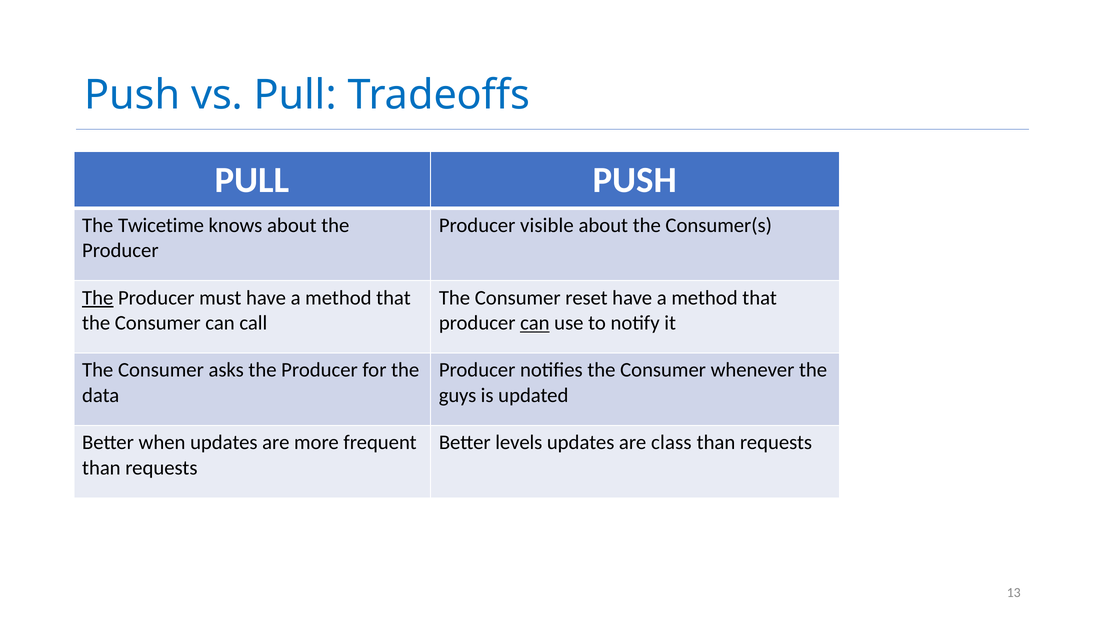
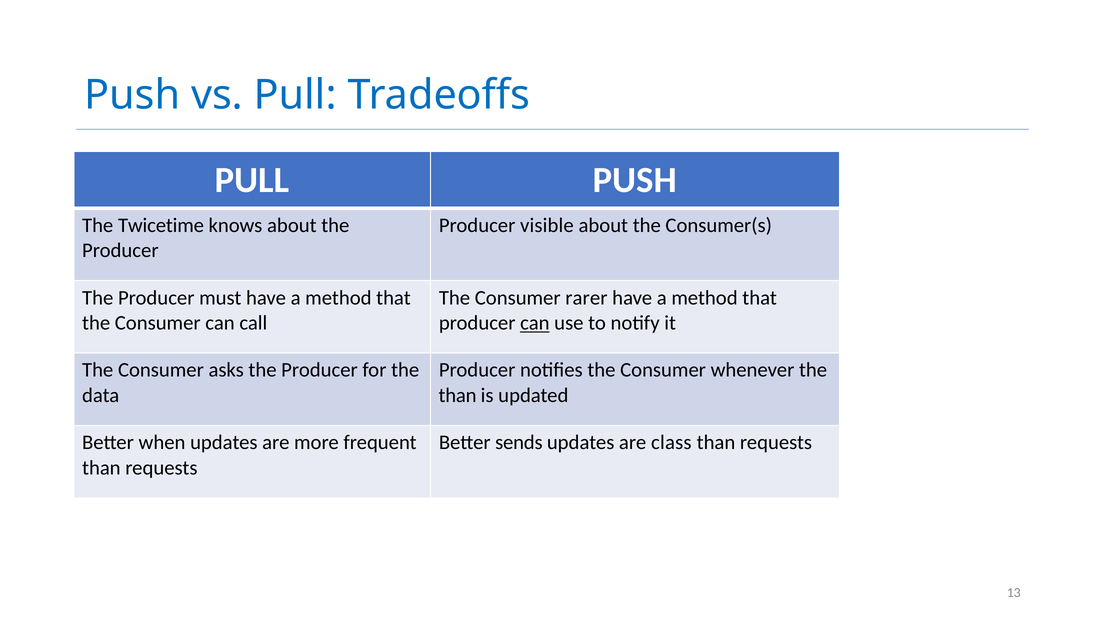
The underline: present -> none (98, 298)
reset: reset -> rarer (586, 298)
guys: guys -> than (458, 396)
levels: levels -> sends (519, 443)
